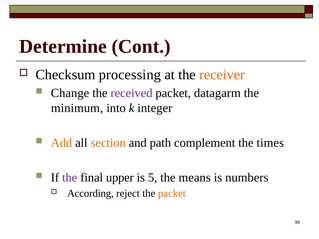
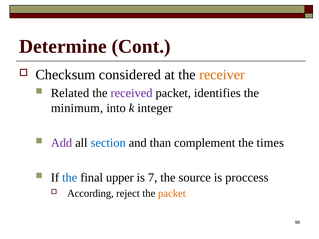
processing: processing -> considered (130, 75)
Change: Change -> Related (70, 93)
datagarm: datagarm -> identifies (217, 93)
Add colour: orange -> purple (61, 143)
section colour: orange -> blue (108, 143)
path: path -> than (160, 143)
the colour: purple -> blue (70, 178)
5: 5 -> 7 (153, 178)
means: means -> source (195, 178)
numbers: numbers -> proccess (247, 178)
